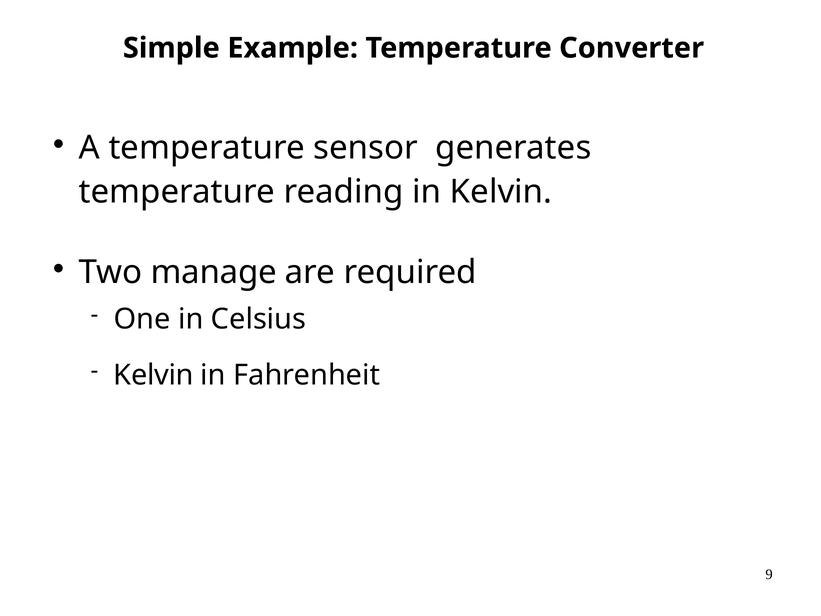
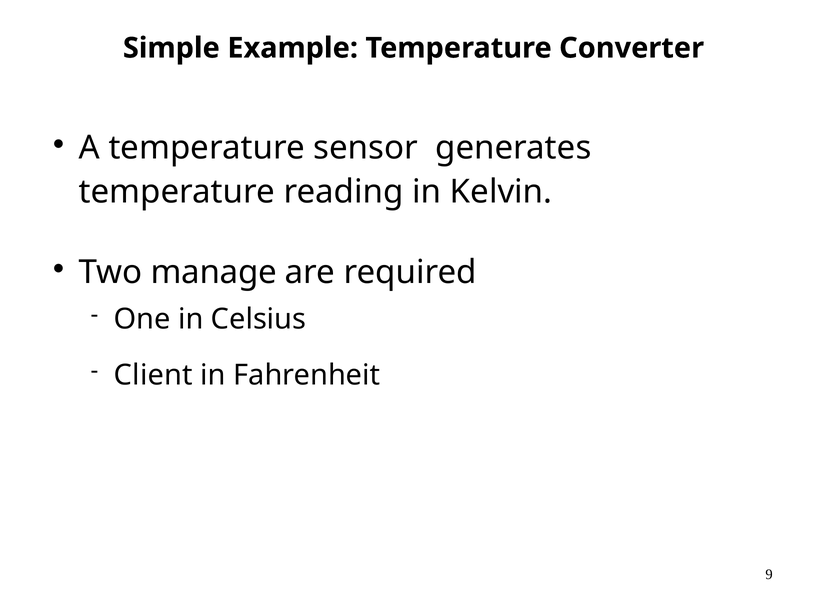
Kelvin: Kelvin -> Client (153, 375)
